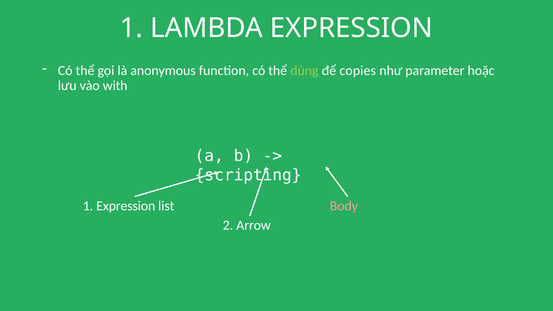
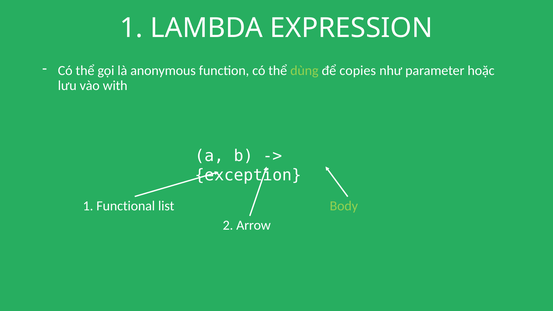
scripting: scripting -> exception (248, 175)
1 Expression: Expression -> Functional (126, 206)
Body colour: pink -> light green (344, 206)
